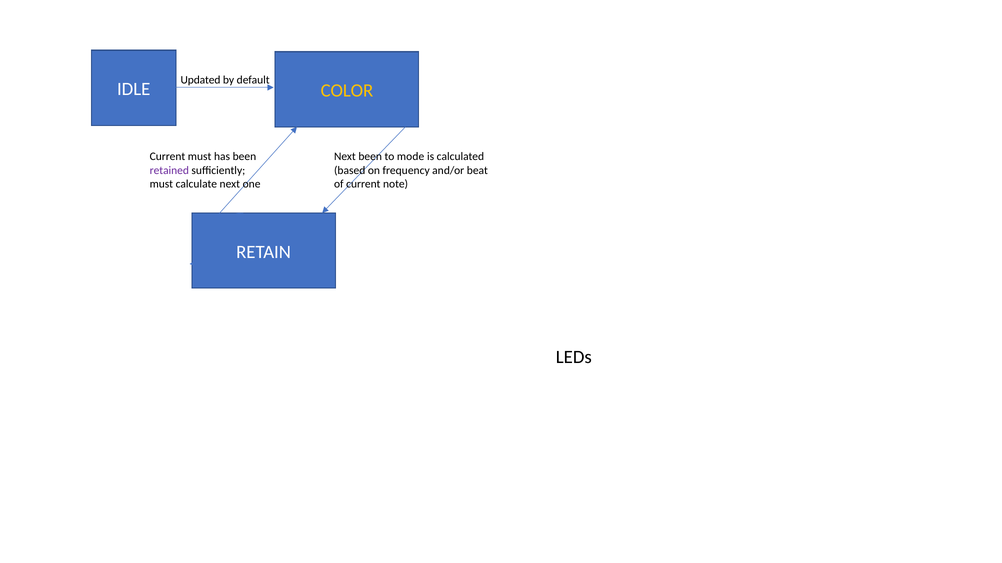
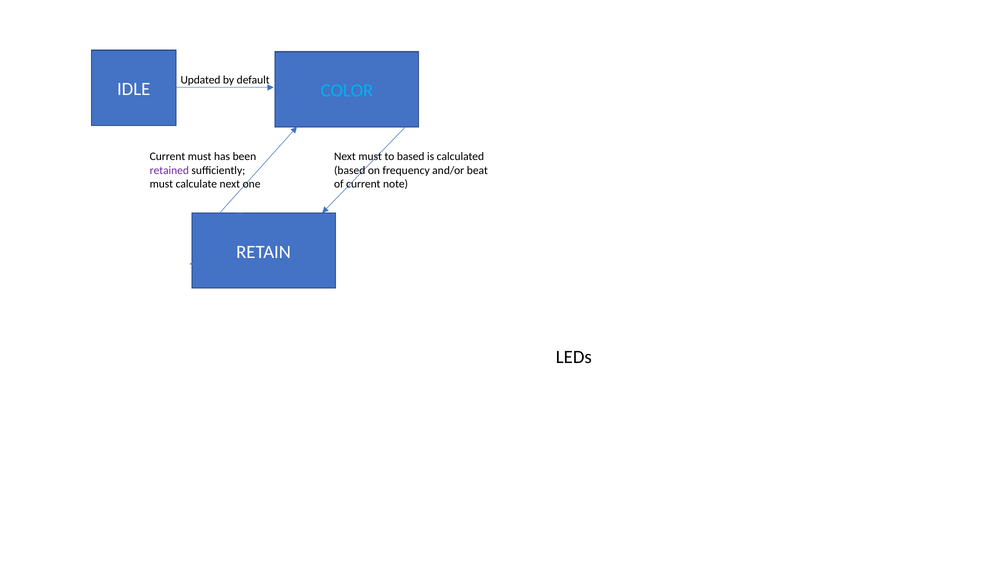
COLOR colour: yellow -> light blue (347, 91)
Next been: been -> must (370, 157)
to mode: mode -> based (411, 157)
